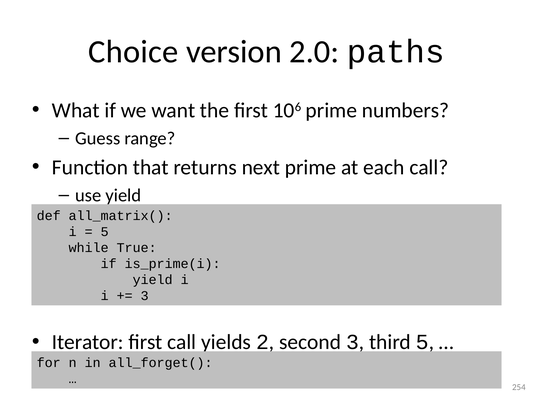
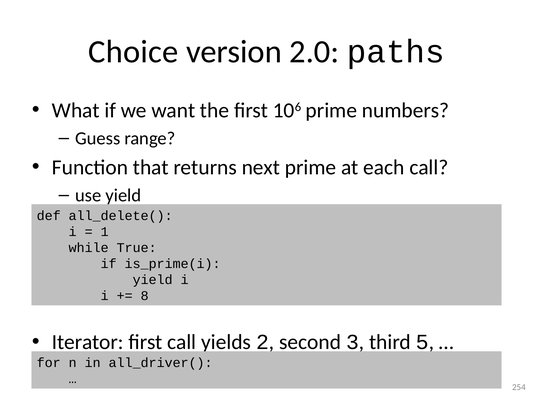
all_matrix(: all_matrix( -> all_delete( (121, 216)
5: 5 -> 1 (105, 232)
3: 3 -> 8 (145, 296)
all_forget(: all_forget( -> all_driver( (161, 363)
